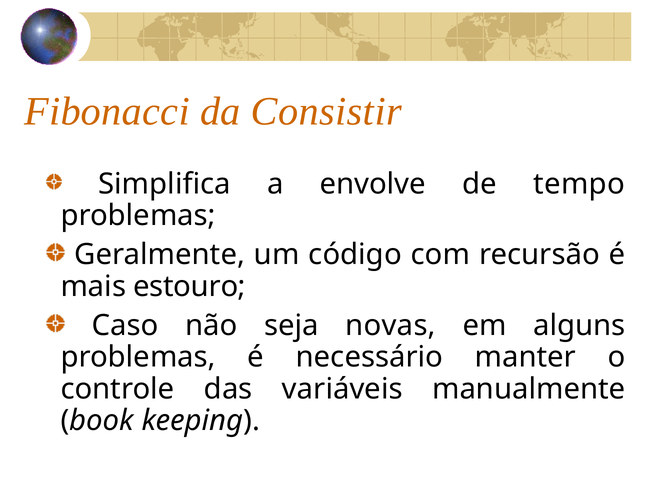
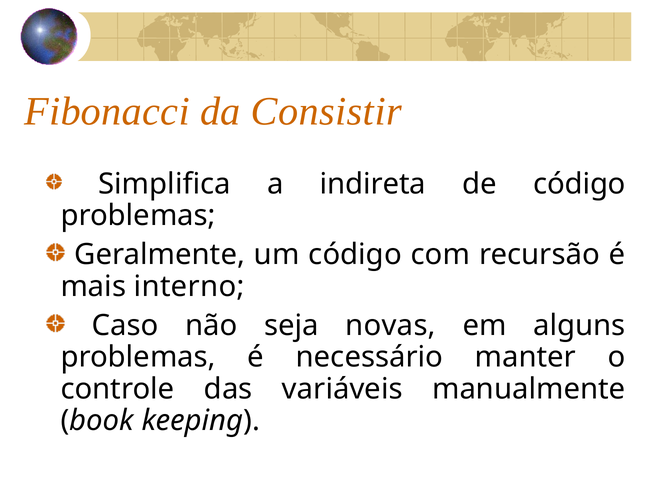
envolve: envolve -> indireta (373, 184)
de tempo: tempo -> código (579, 184)
estouro: estouro -> interno (189, 286)
